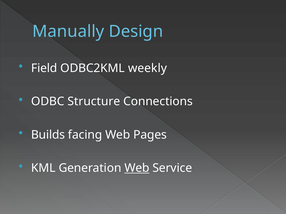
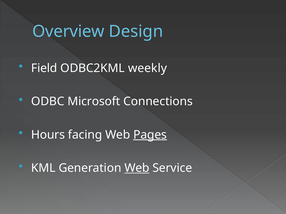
Manually: Manually -> Overview (68, 31)
Structure: Structure -> Microsoft (94, 102)
Builds: Builds -> Hours (48, 135)
Pages underline: none -> present (150, 135)
